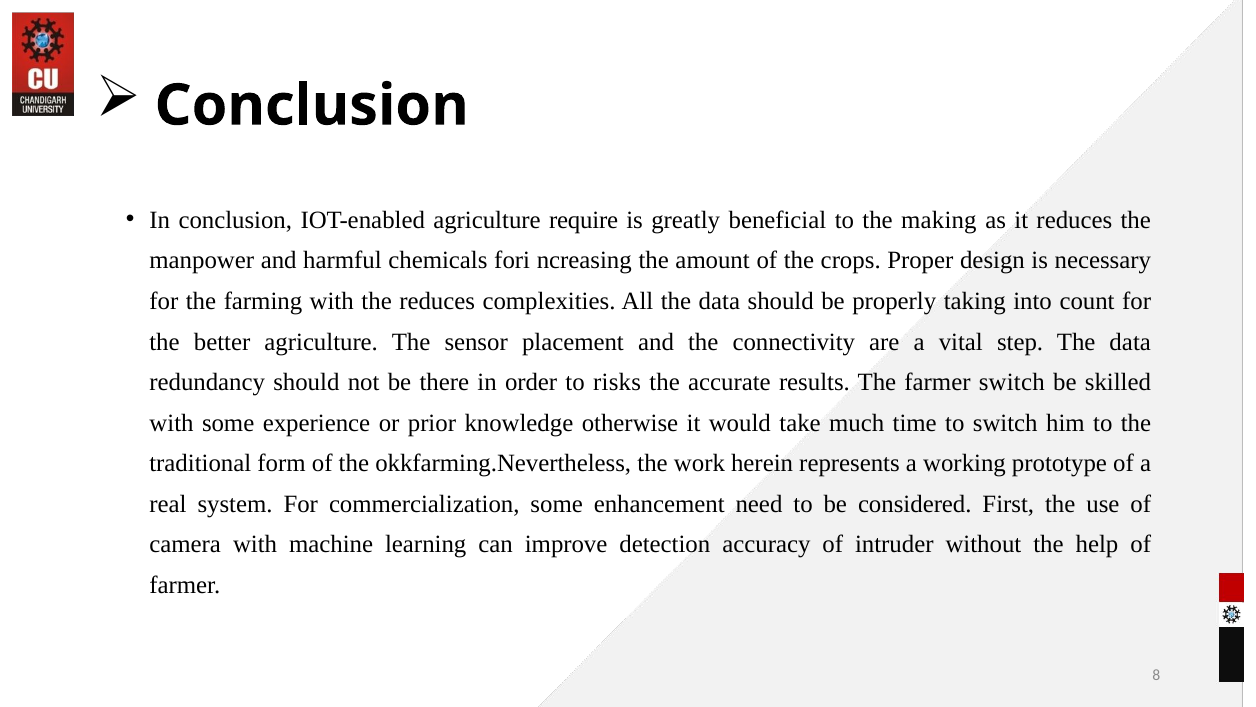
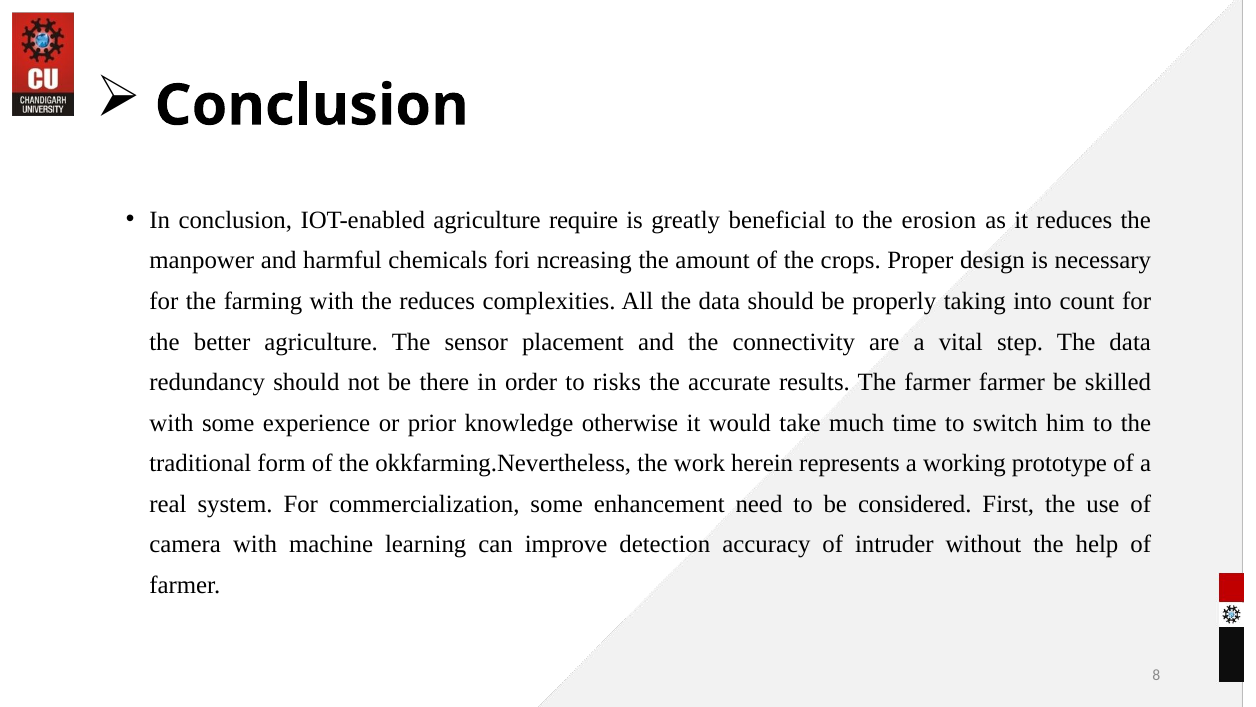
making: making -> erosion (939, 220)
farmer switch: switch -> farmer (1012, 382)
